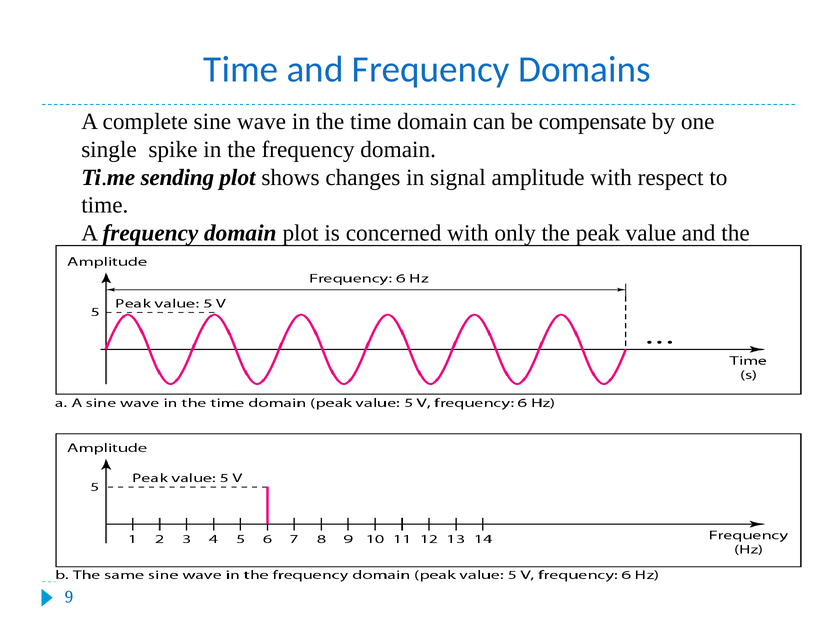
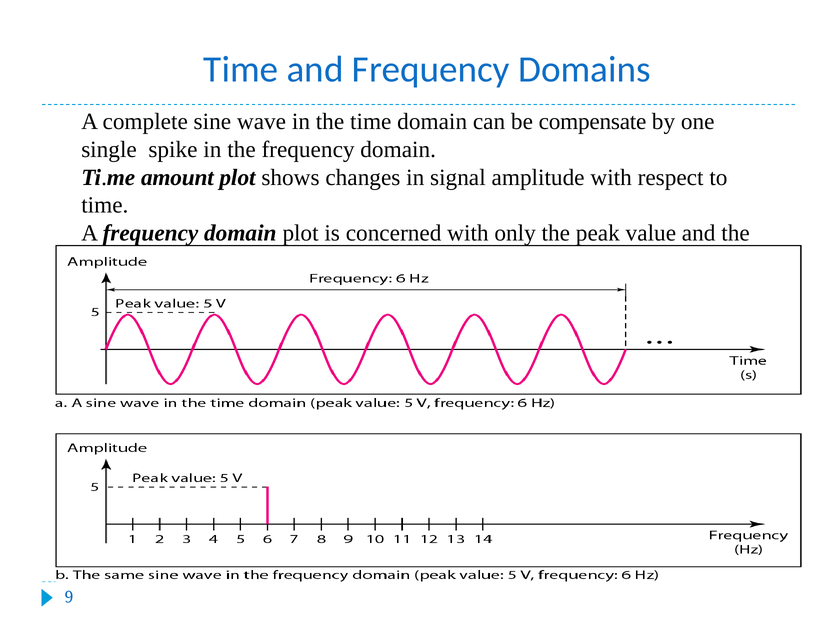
sending: sending -> amount (177, 177)
